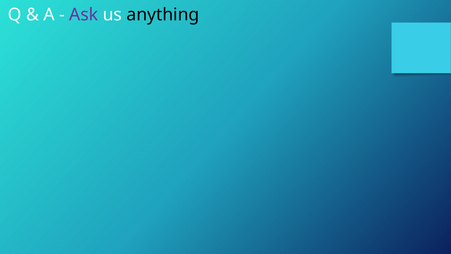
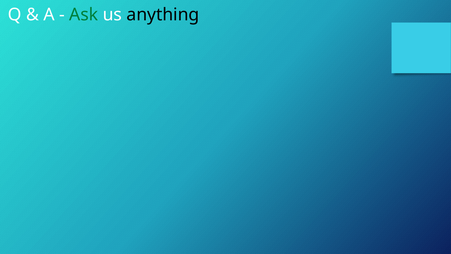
Ask colour: purple -> green (84, 15)
